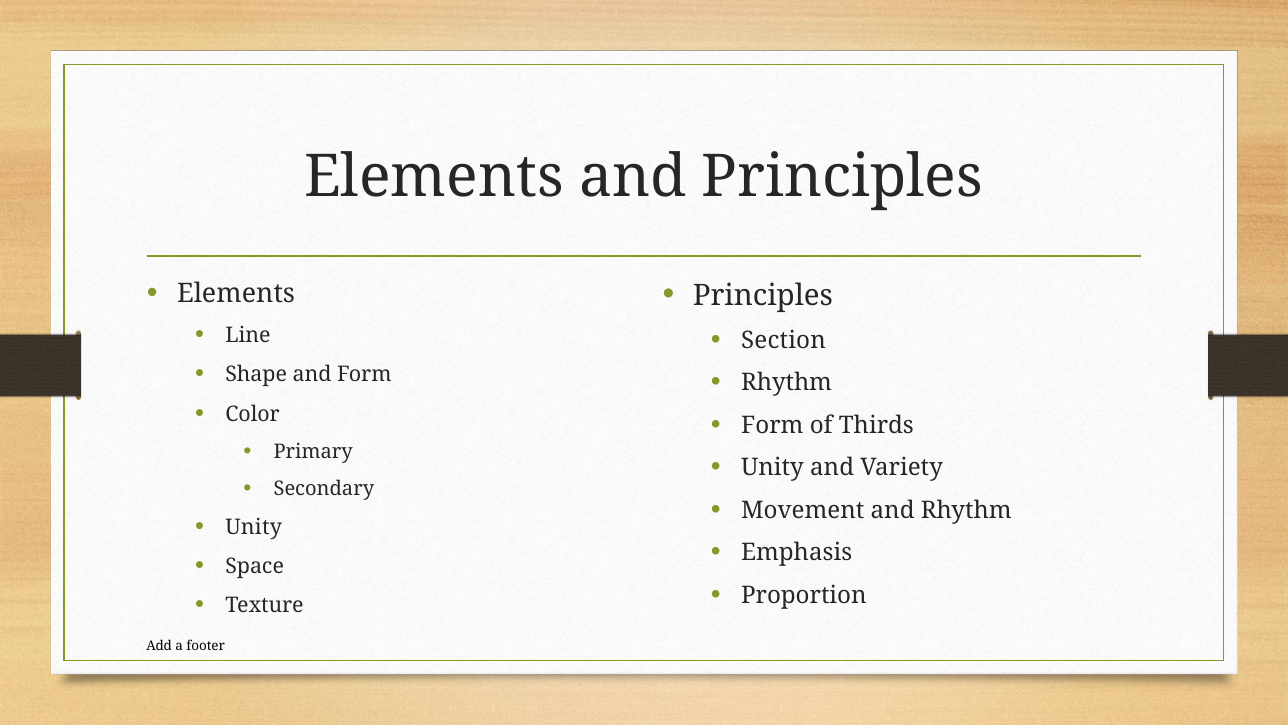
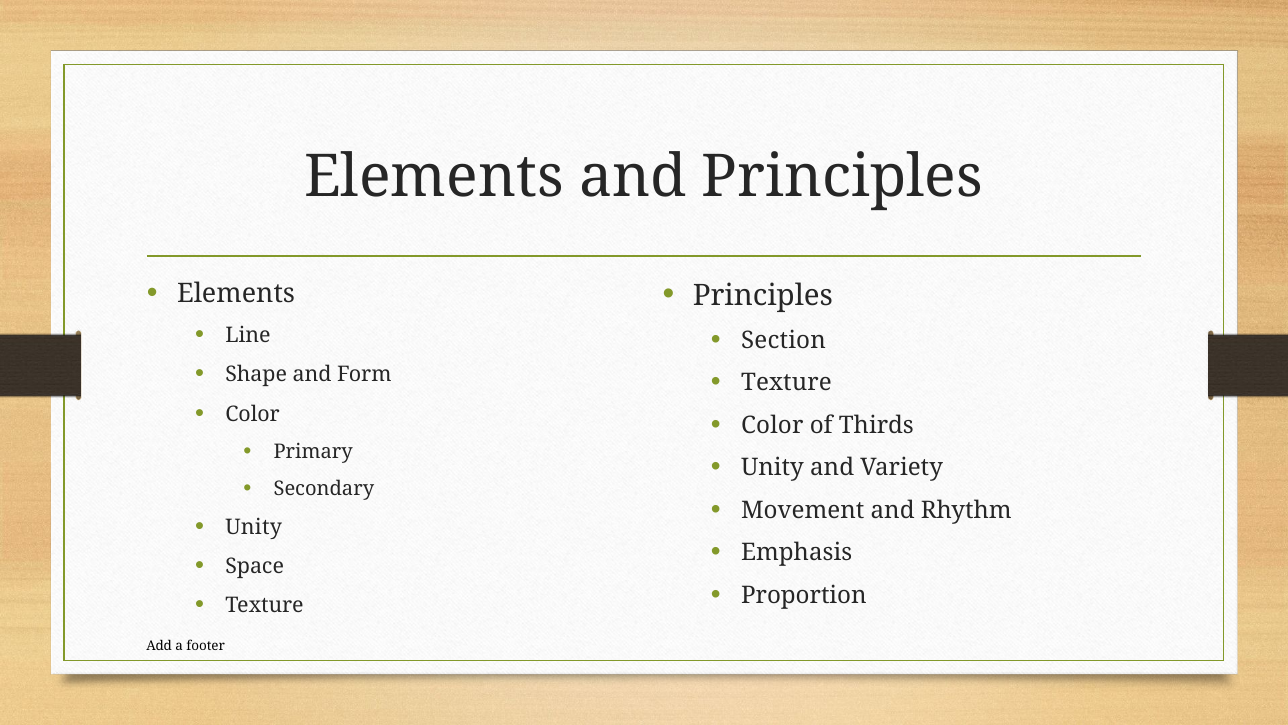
Rhythm: Rhythm -> Texture (786, 383)
Form: Form -> Color (772, 425)
